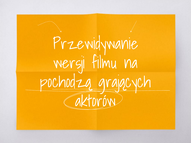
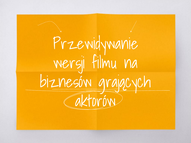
pochodzą: pochodzą -> biznesów (66, 82)
